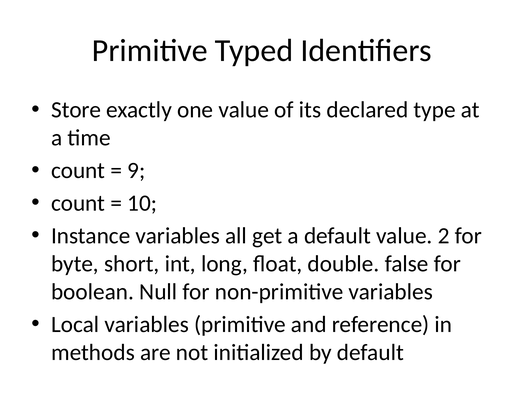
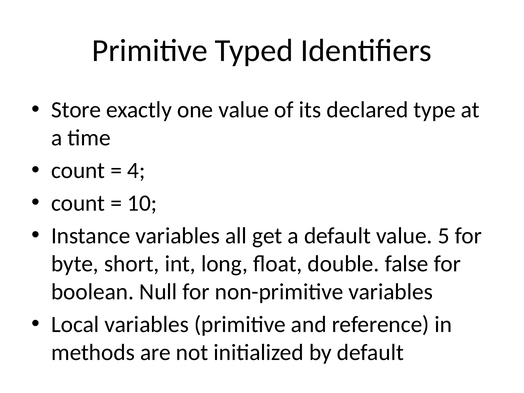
9: 9 -> 4 (136, 171)
2: 2 -> 5 (444, 236)
